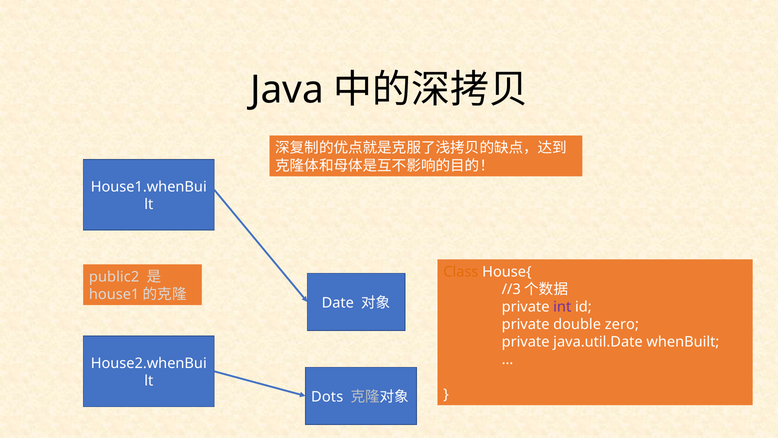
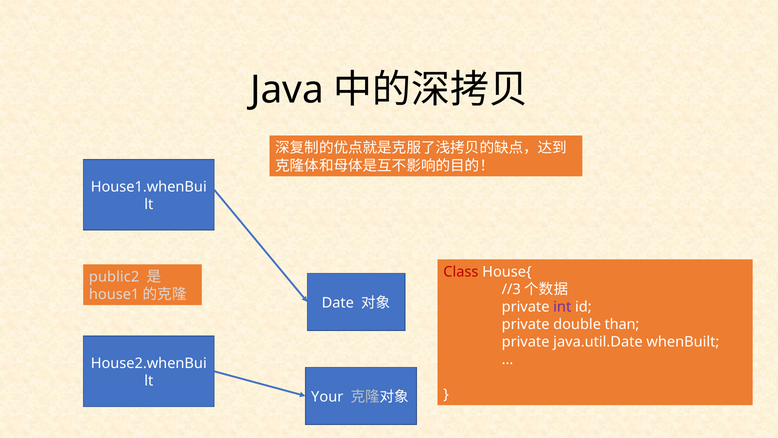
Class colour: orange -> red (461, 272)
zero: zero -> than (622, 324)
Dots: Dots -> Your (327, 397)
